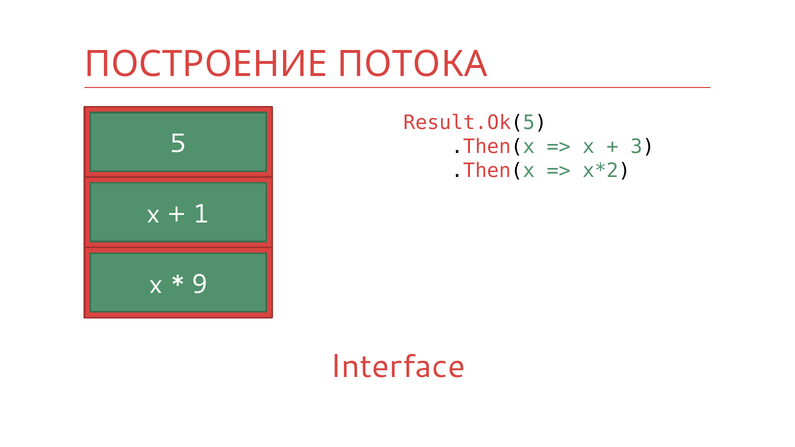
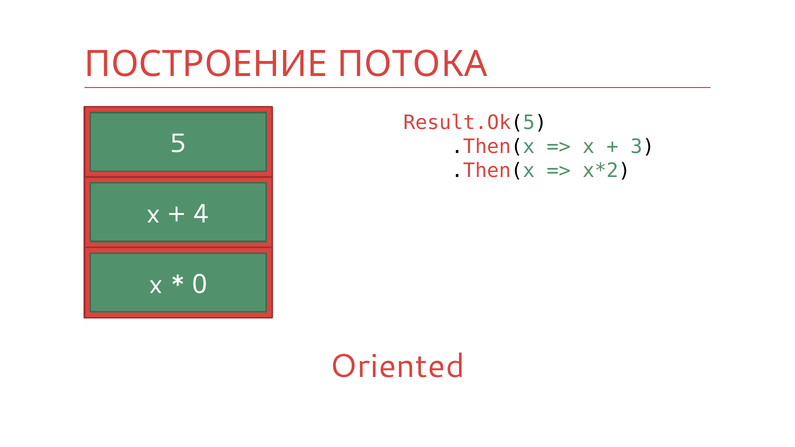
1: 1 -> 4 (201, 214)
9: 9 -> 0 (200, 285)
Interface: Interface -> Oriented (397, 366)
